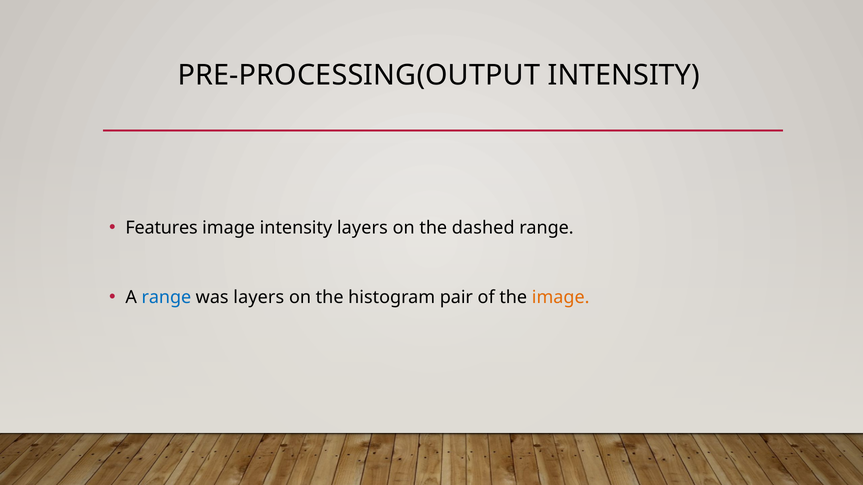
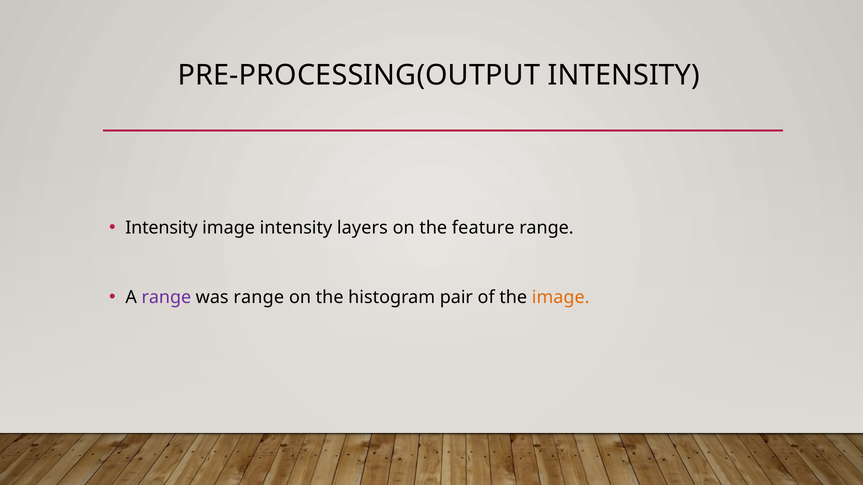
Features: Features -> Intensity (162, 228)
dashed: dashed -> feature (483, 228)
range colour: blue -> purple (166, 298)
was layers: layers -> range (259, 298)
